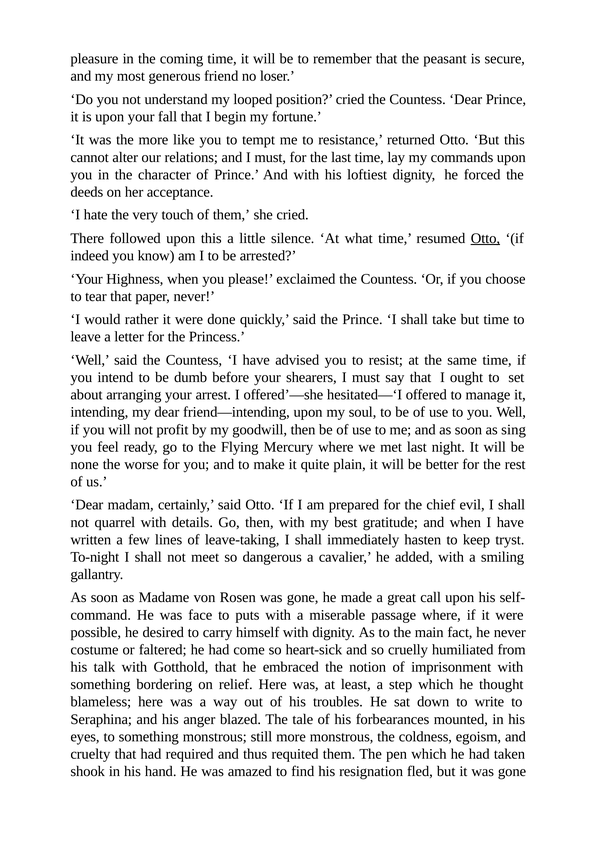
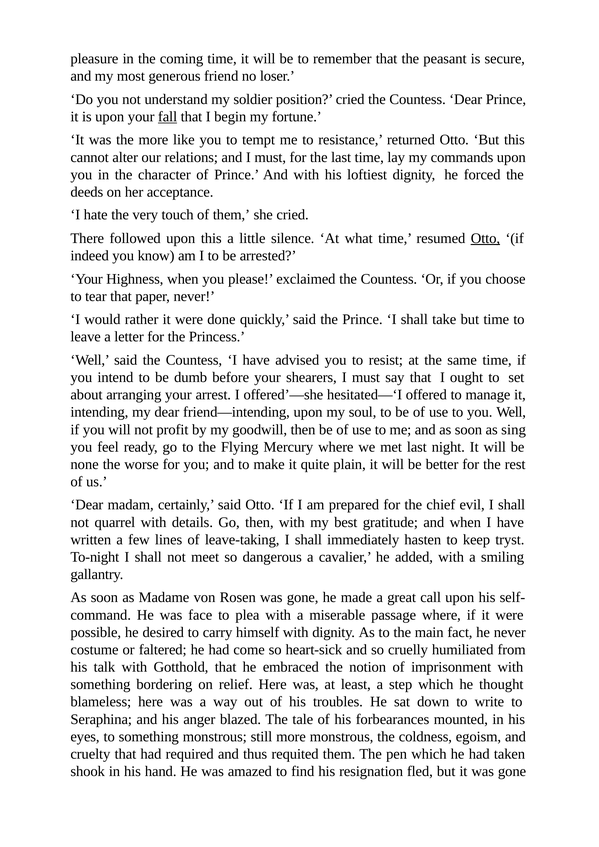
looped: looped -> soldier (253, 99)
fall underline: none -> present (168, 117)
puts: puts -> plea (247, 615)
